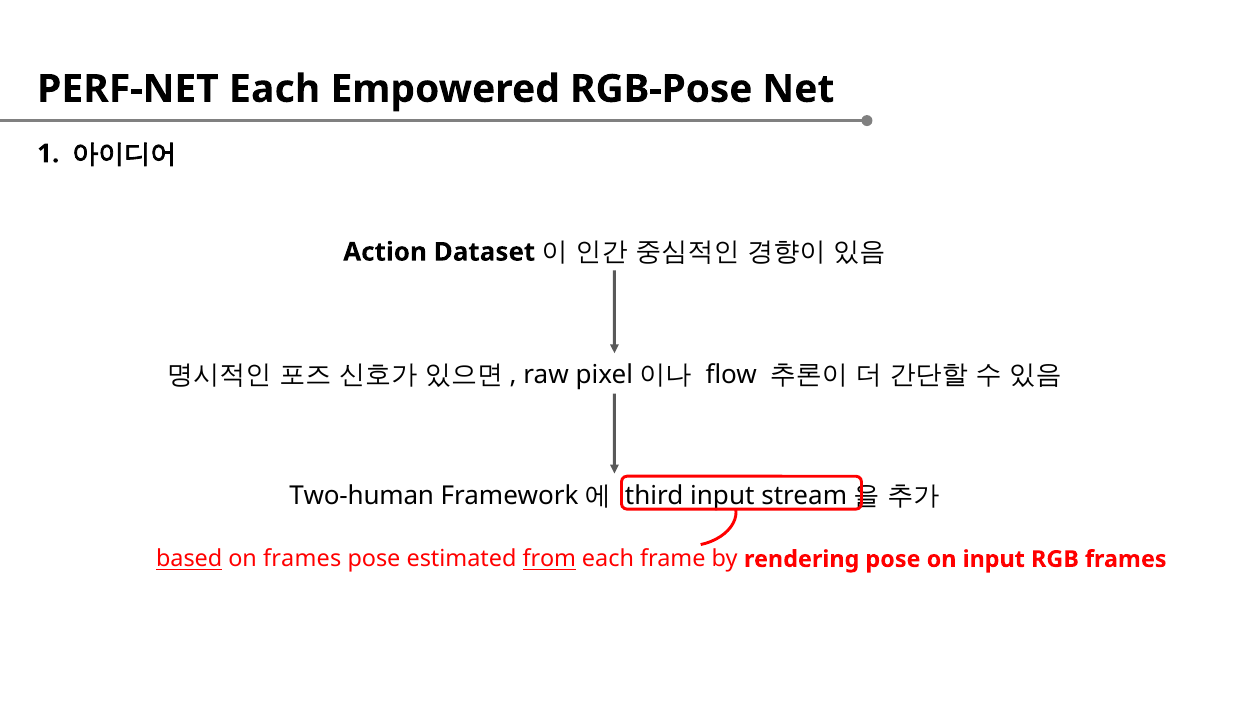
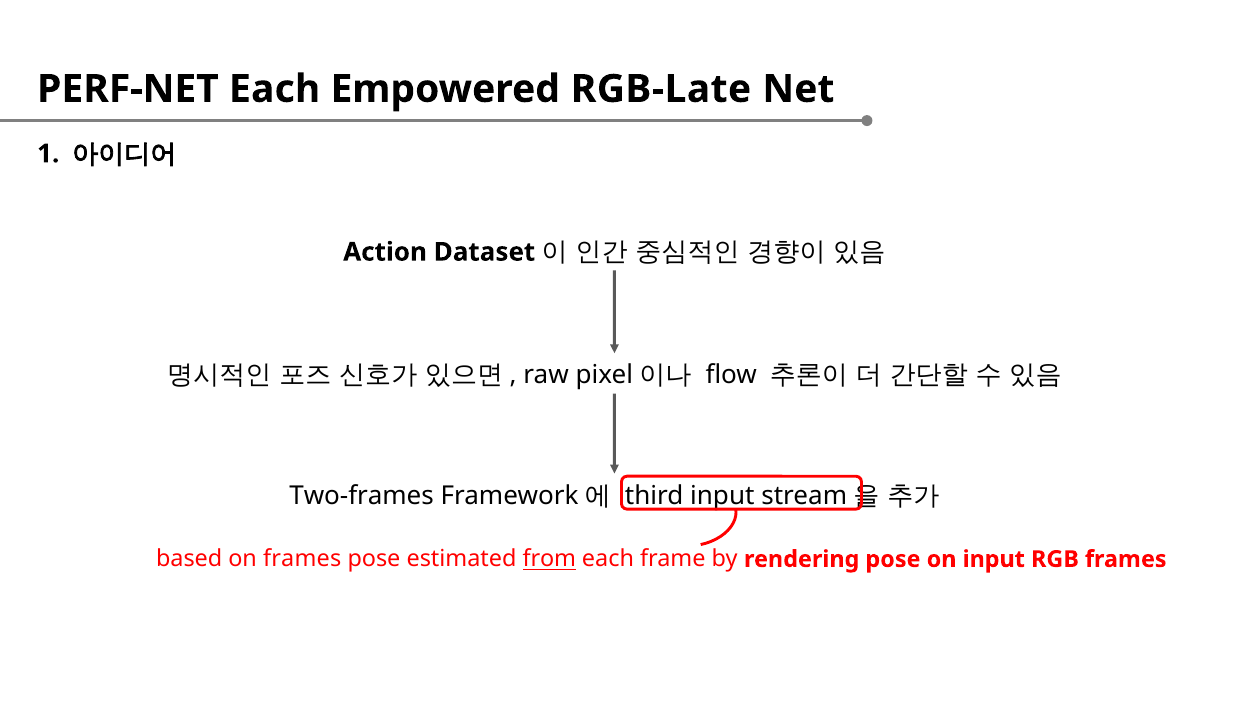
RGB-Pose: RGB-Pose -> RGB-Late (661, 89)
Two-human: Two-human -> Two-frames (362, 496)
based underline: present -> none (189, 560)
